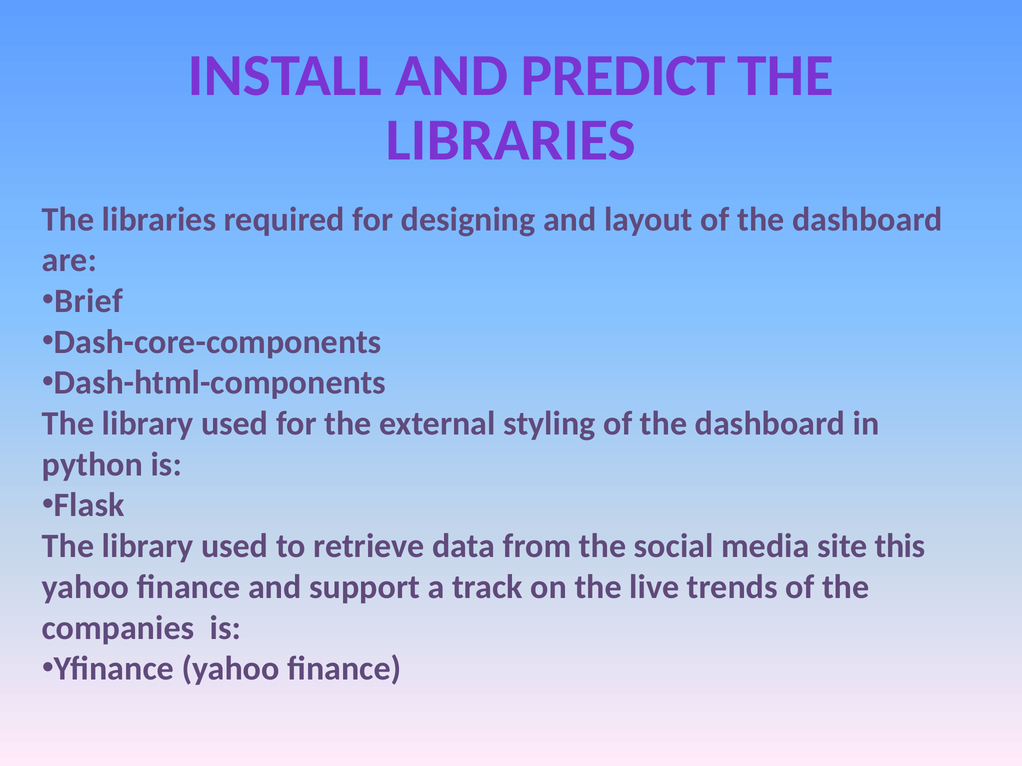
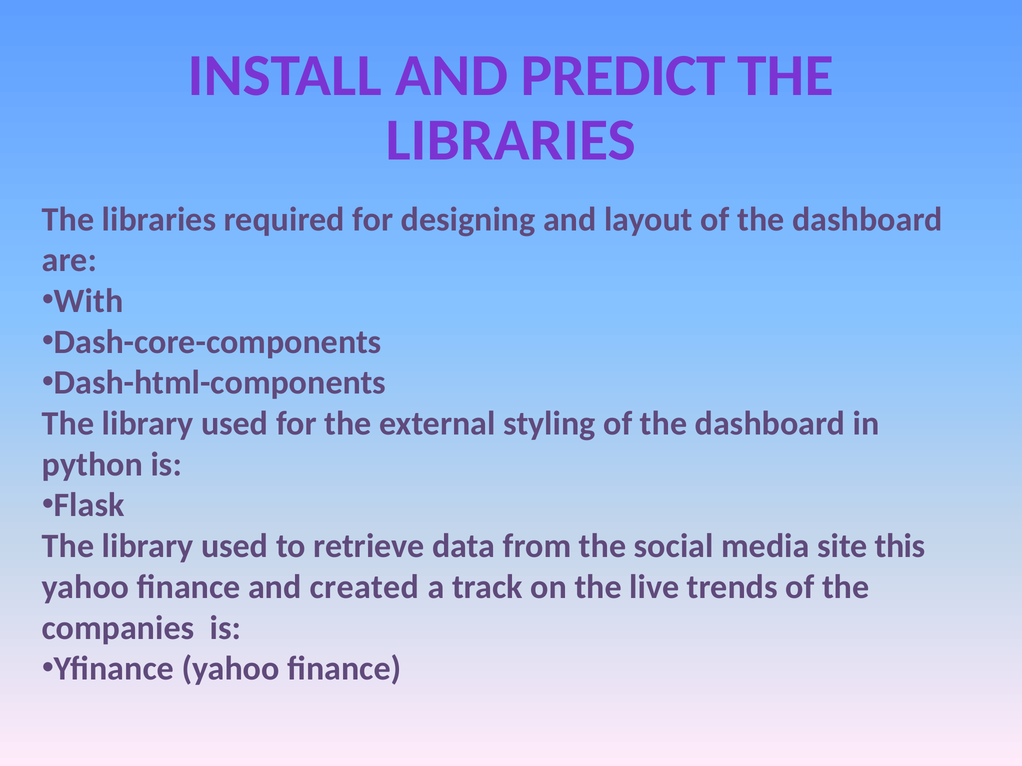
Brief: Brief -> With (89, 301)
support: support -> created (364, 587)
